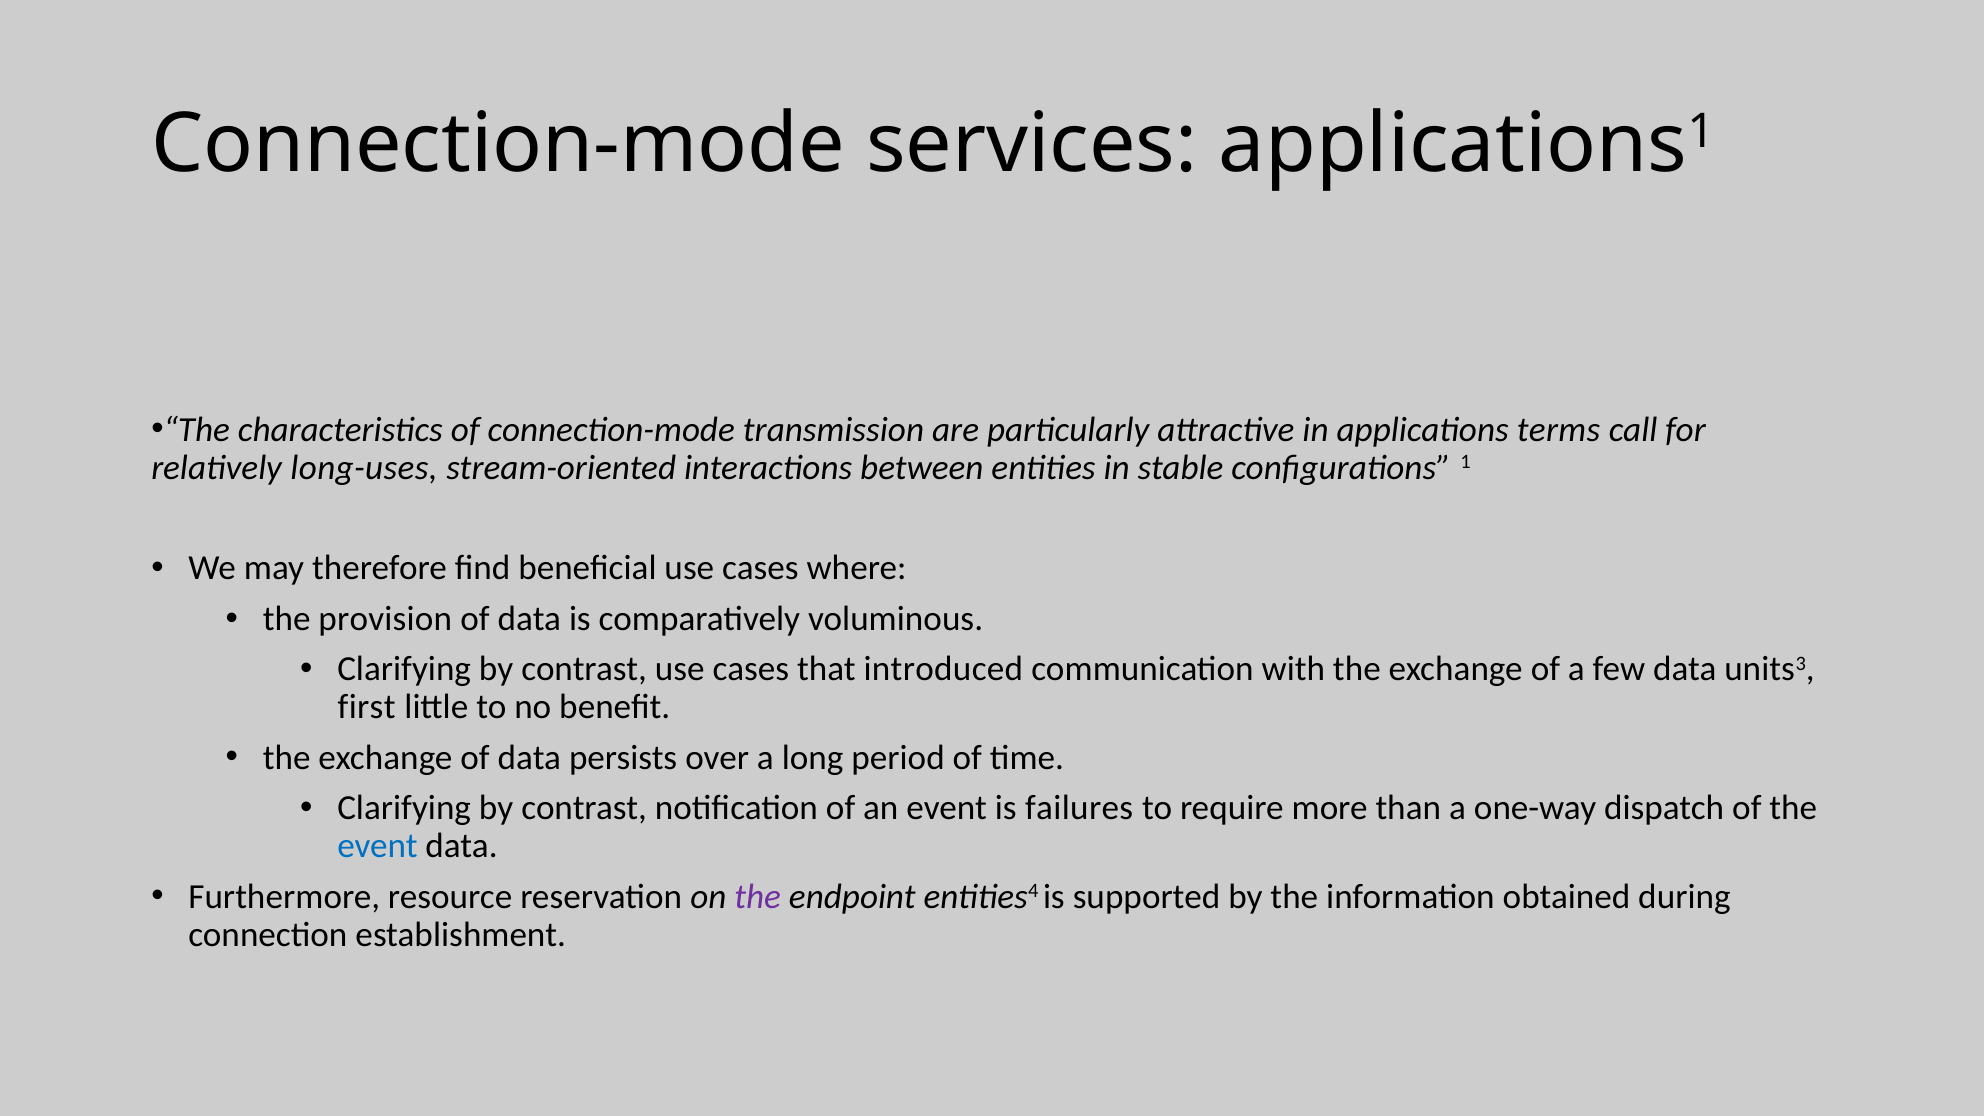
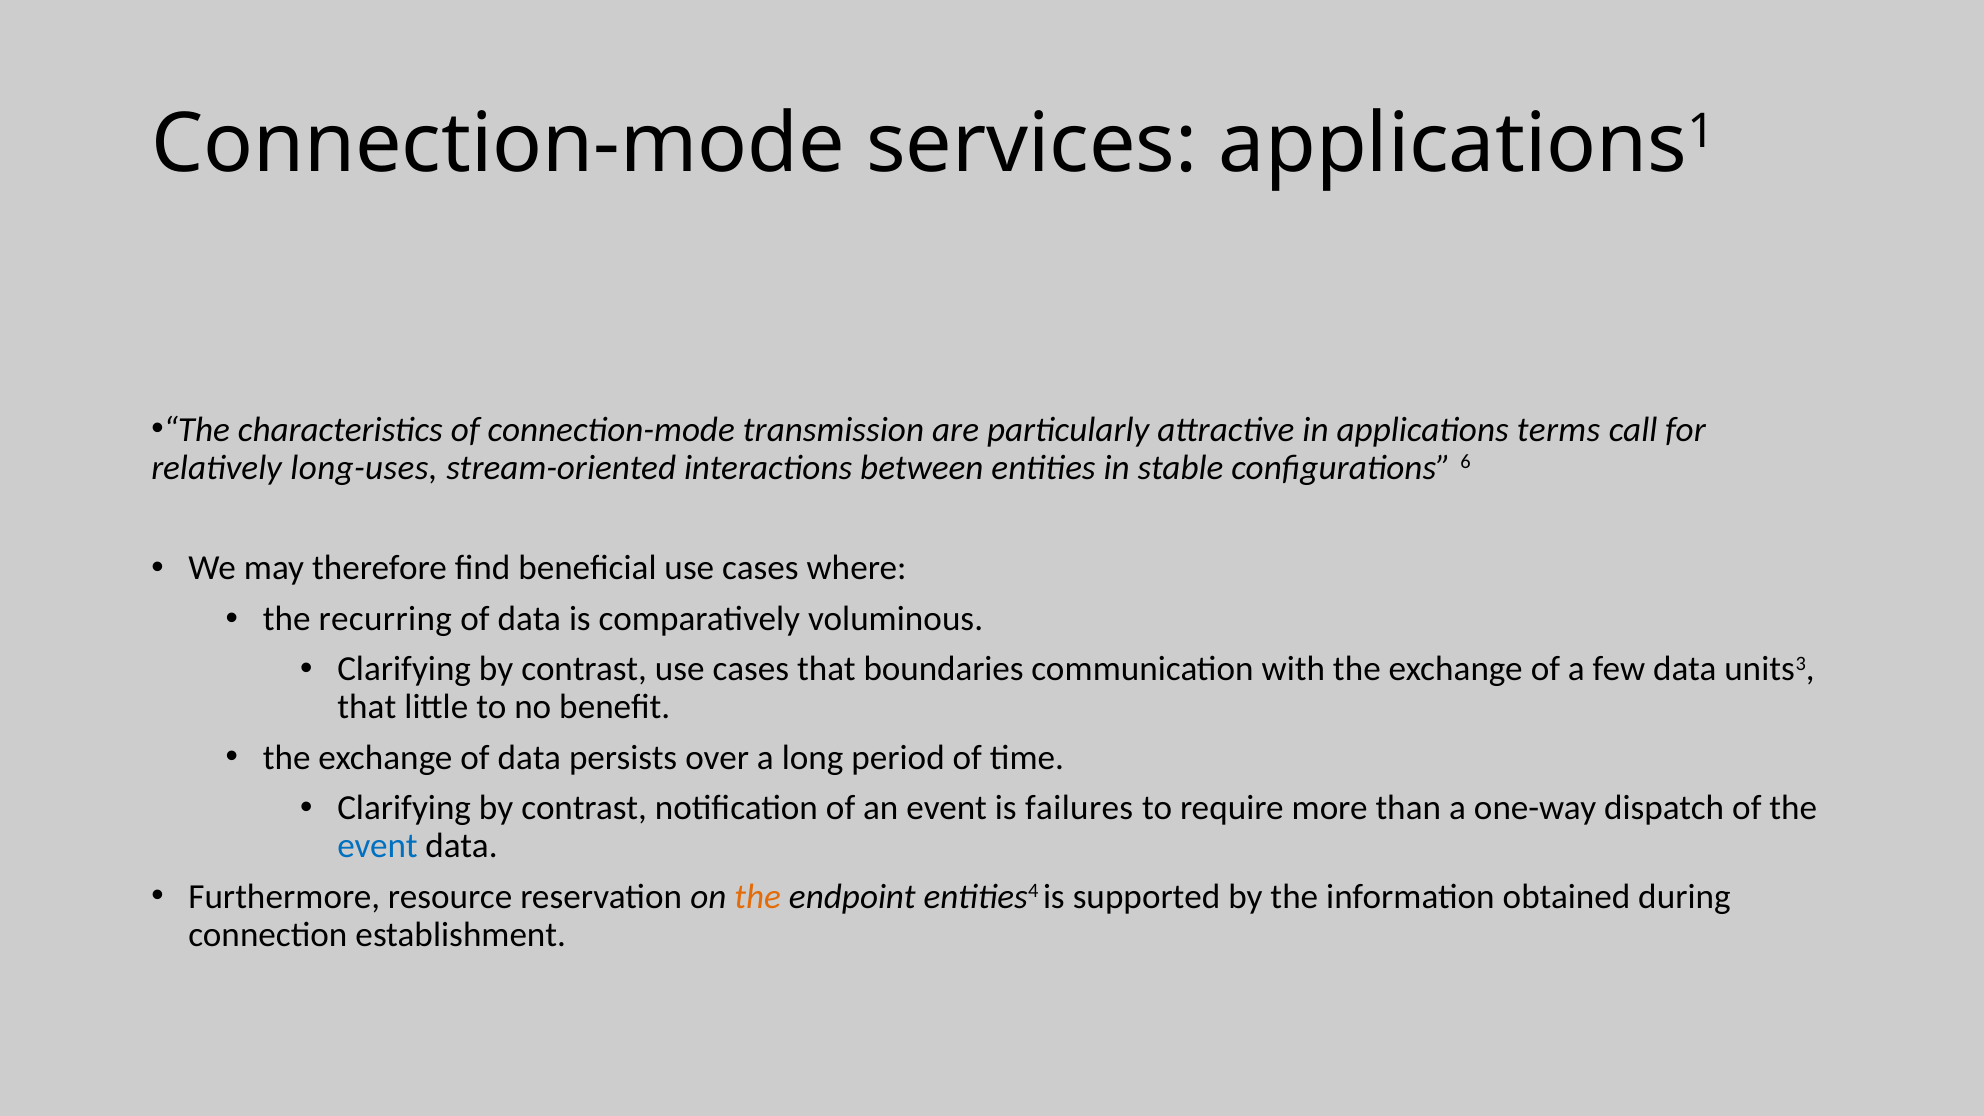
1: 1 -> 6 (1466, 462)
provision: provision -> recurring (385, 619)
introduced: introduced -> boundaries (944, 669)
first: first -> that (367, 707)
the colour: purple -> orange (758, 897)
